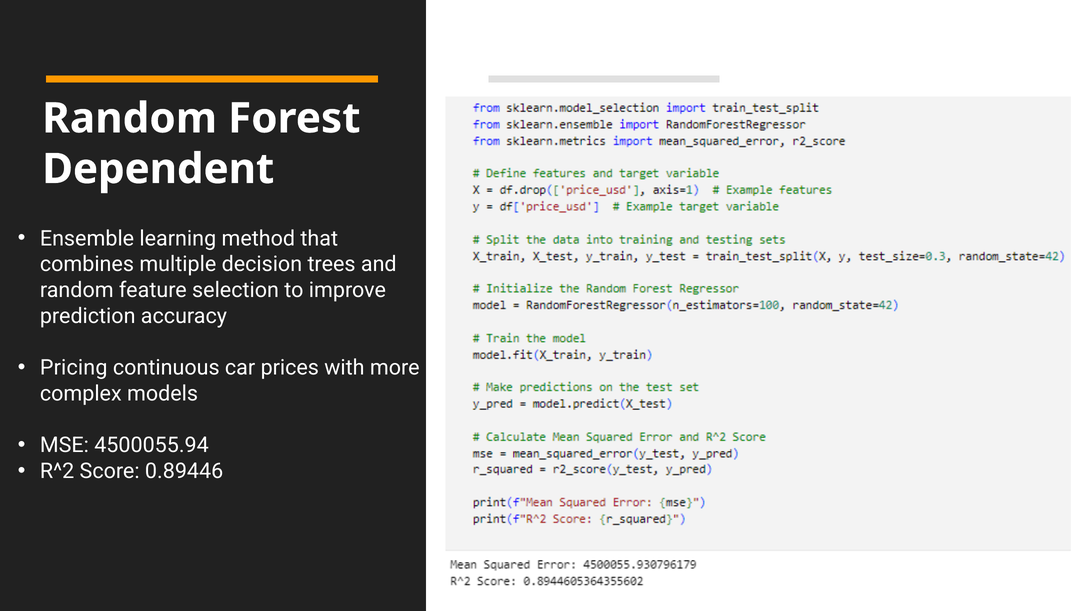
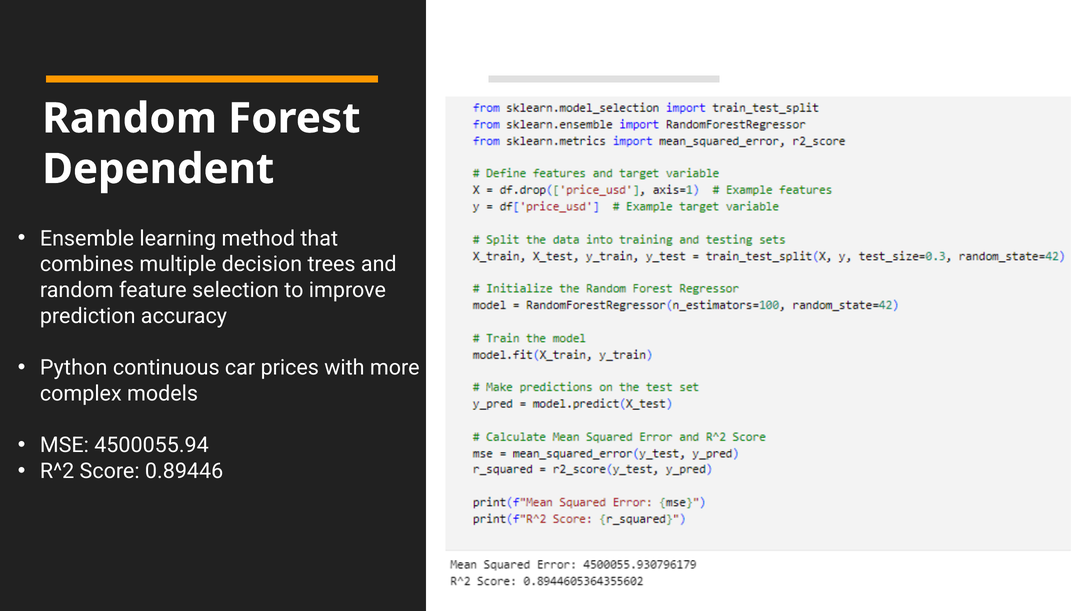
Pricing: Pricing -> Python (74, 368)
